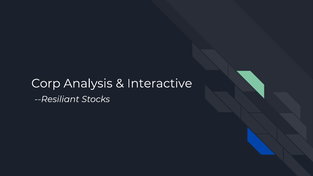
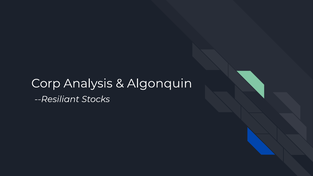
Interactive: Interactive -> Algonquin (160, 83)
